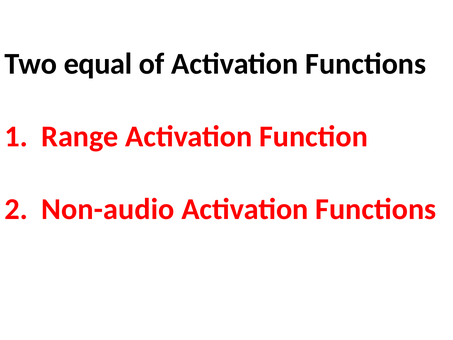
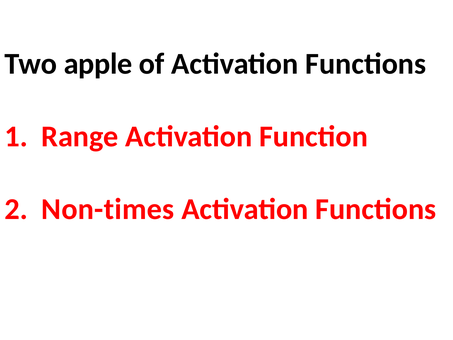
equal: equal -> apple (98, 64)
Non-audio: Non-audio -> Non-times (108, 209)
